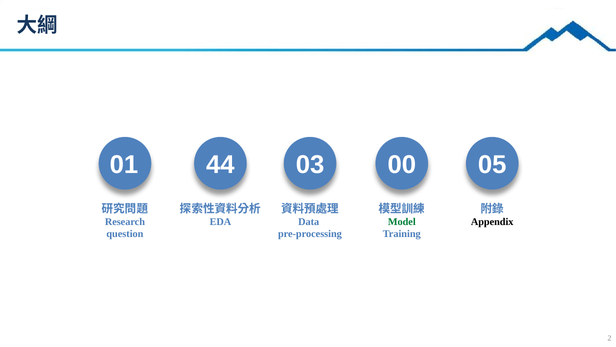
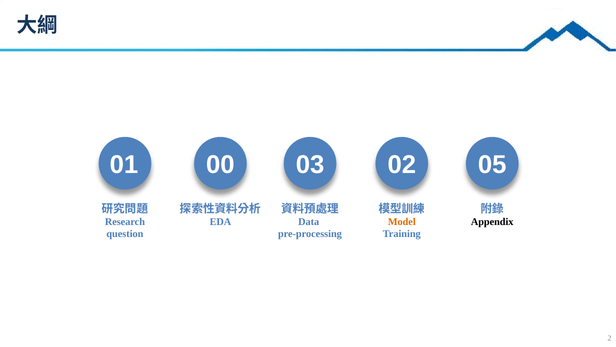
44: 44 -> 00 (220, 165)
00: 00 -> 02 (402, 165)
Model colour: green -> orange (402, 221)
